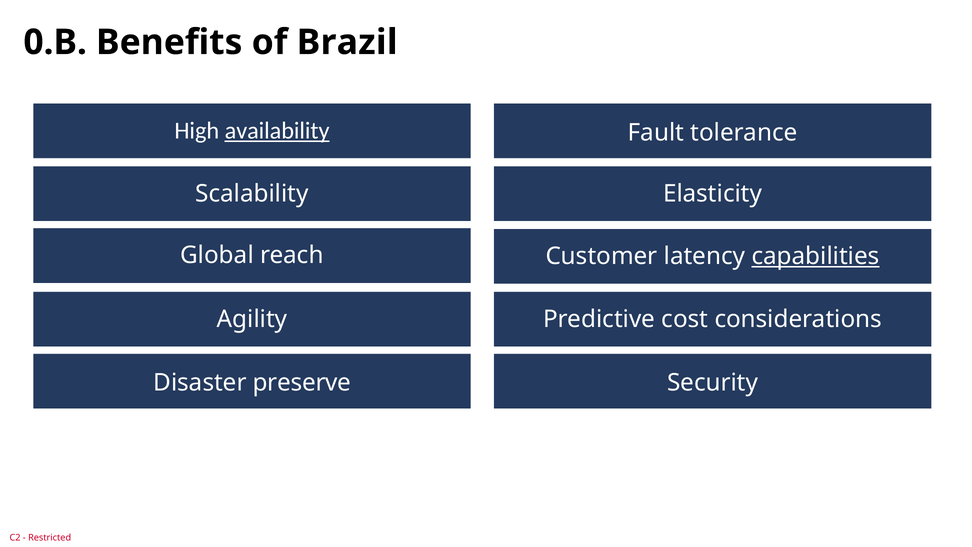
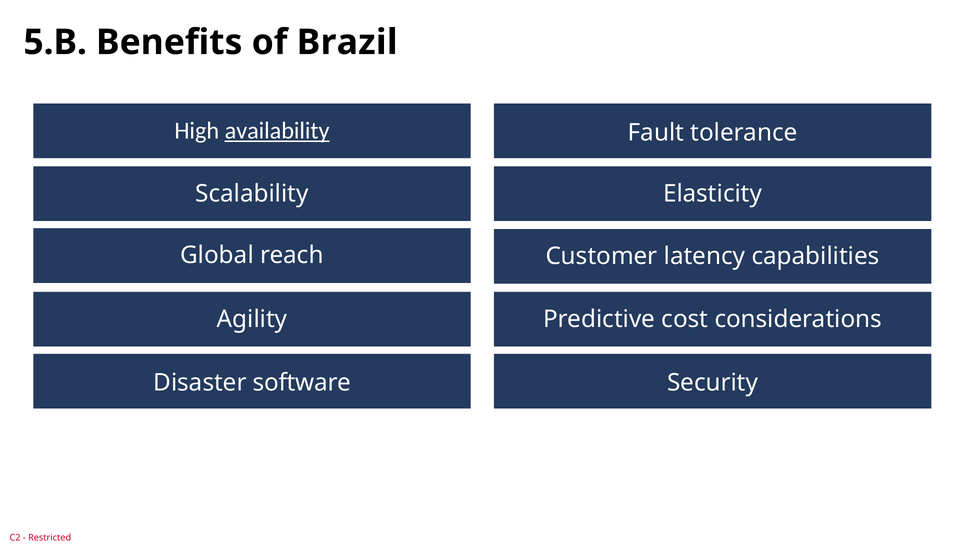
0.B: 0.B -> 5.B (55, 42)
capabilities underline: present -> none (816, 256)
preserve: preserve -> software (302, 383)
